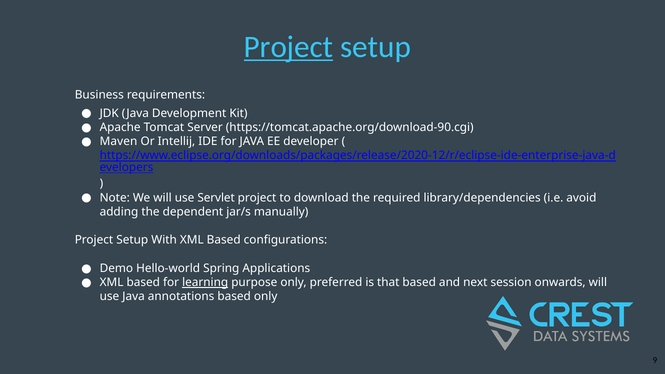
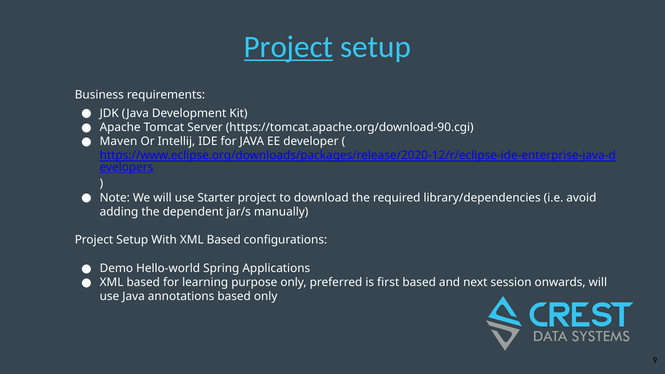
Servlet: Servlet -> Starter (216, 198)
learning underline: present -> none (205, 282)
that: that -> first (388, 282)
